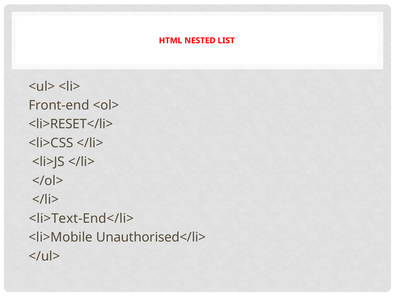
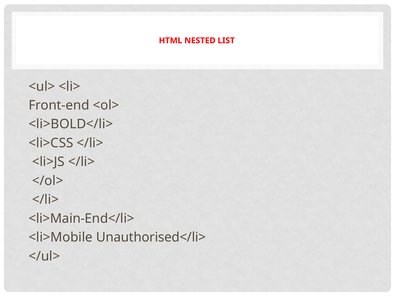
<li>RESET</li>: <li>RESET</li> -> <li>BOLD</li> (71, 124)
<li>Text-End</li>: <li>Text-End</li> -> <li>Main-End</li> (82, 219)
